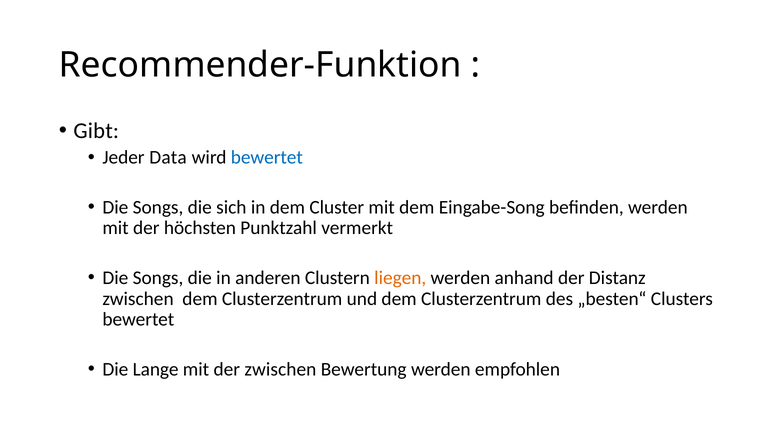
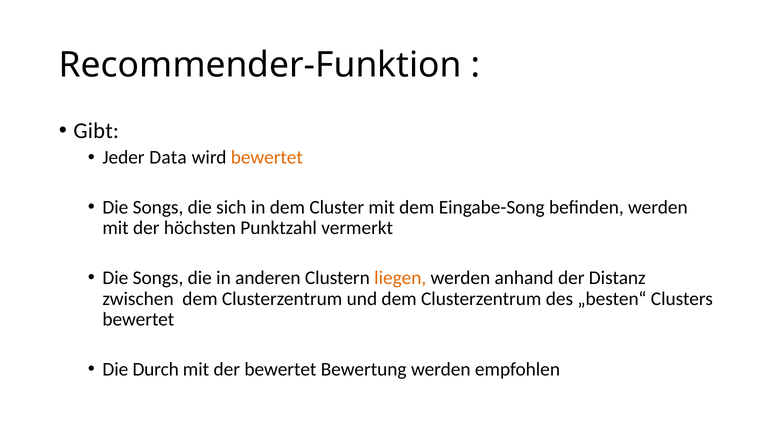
bewertet colour: blue -> orange (267, 157)
Lange: Lange -> Durch (156, 369)
der zwischen: zwischen -> bewertet (280, 369)
